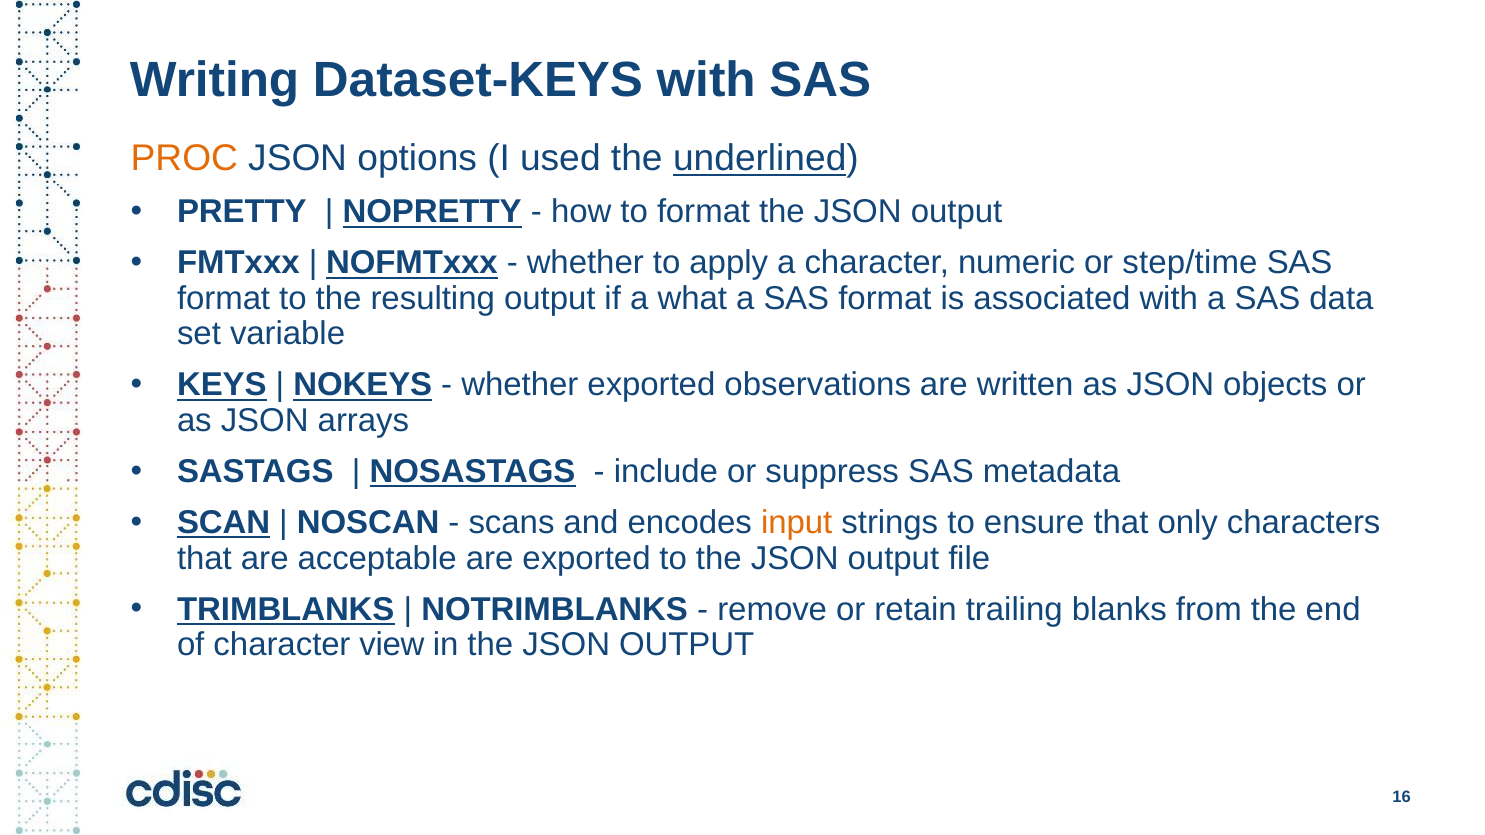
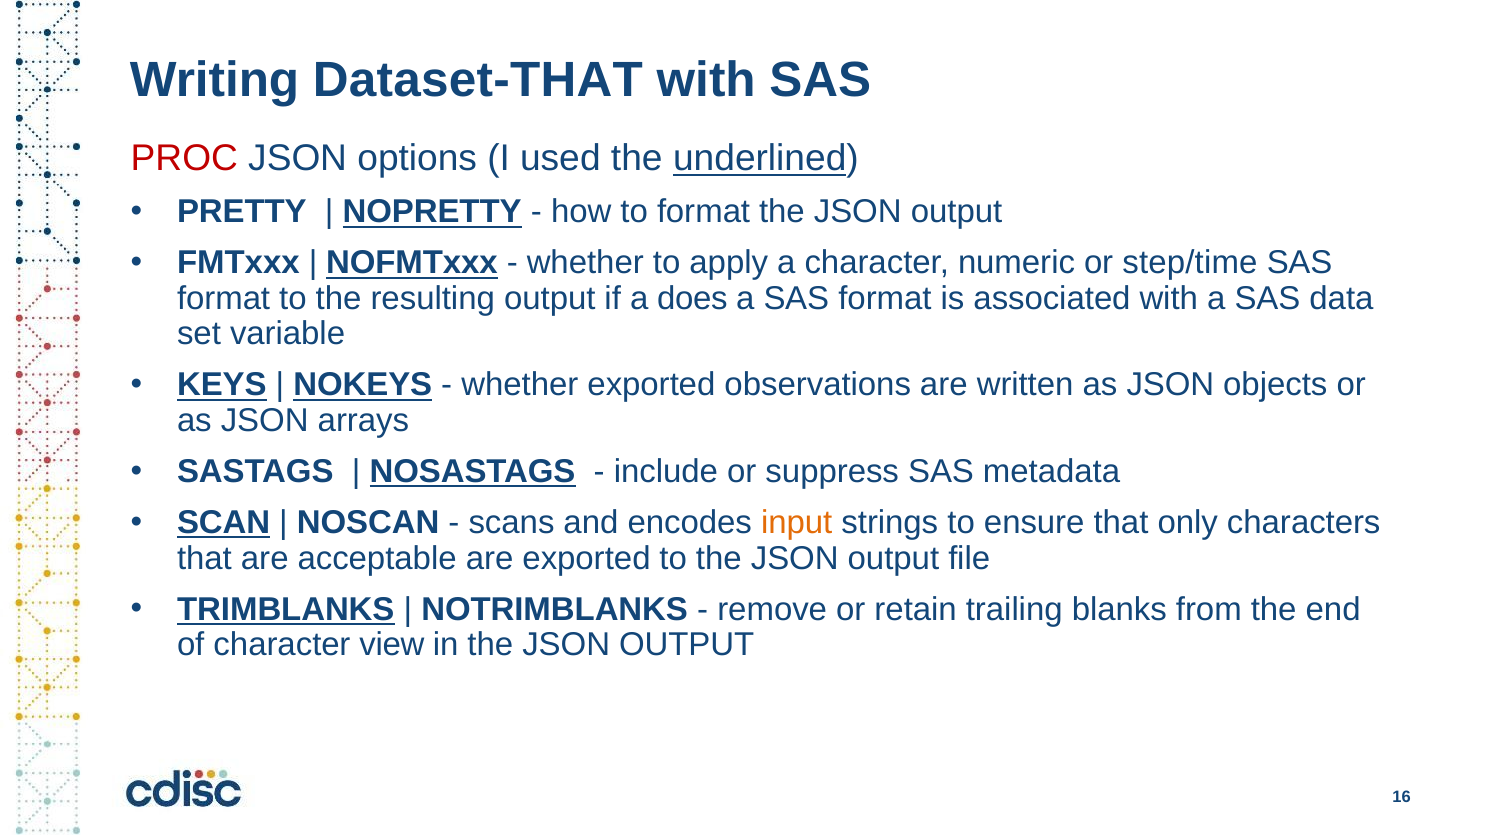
Dataset-KEYS: Dataset-KEYS -> Dataset-THAT (478, 80)
PROC colour: orange -> red (184, 159)
what: what -> does (692, 299)
